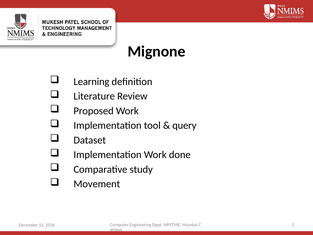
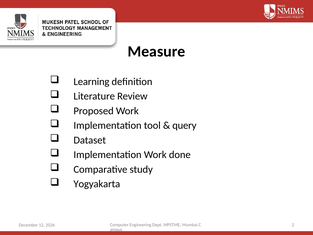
Mignone: Mignone -> Measure (156, 52)
Movement: Movement -> Yogyakarta (97, 184)
